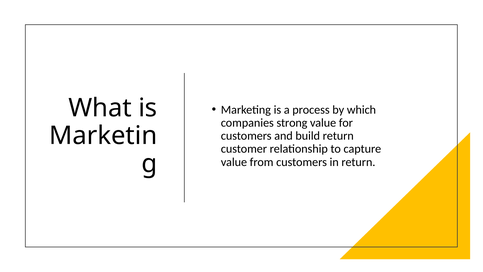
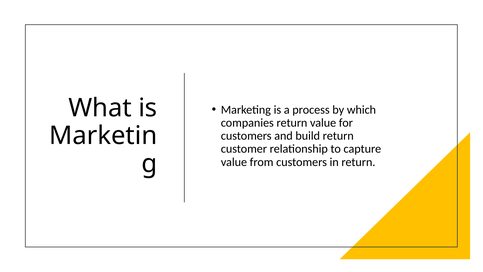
companies strong: strong -> return (292, 123)
